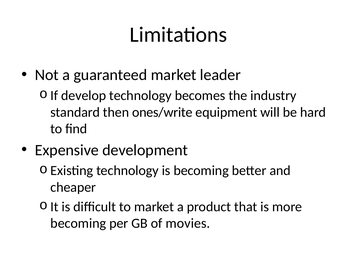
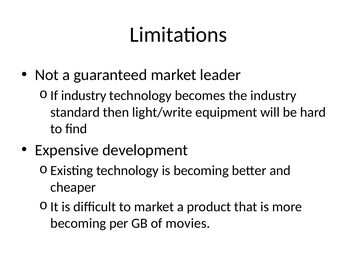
If develop: develop -> industry (84, 95)
ones/write: ones/write -> light/write (162, 112)
